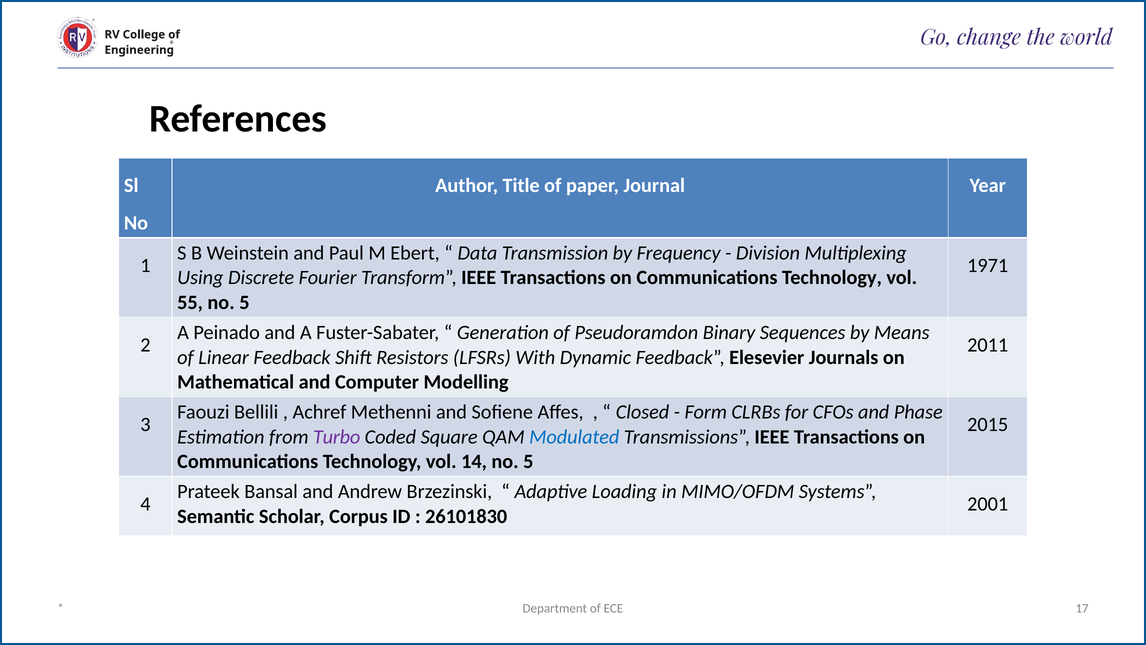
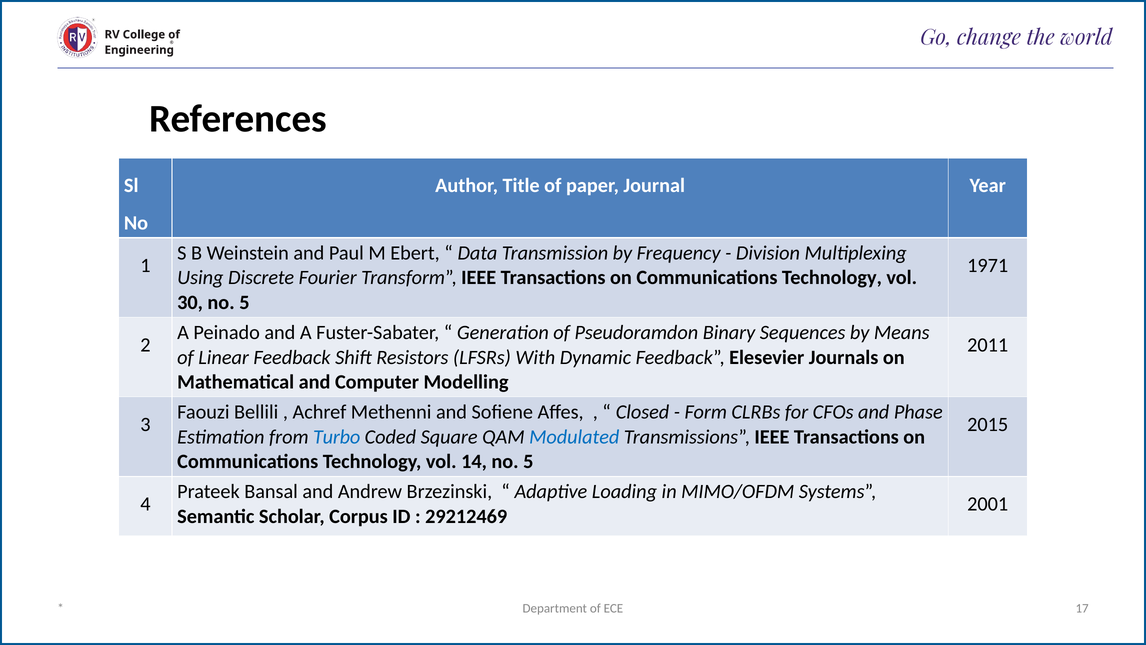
55: 55 -> 30 (190, 302)
Turbo colour: purple -> blue (337, 437)
26101830: 26101830 -> 29212469 (466, 516)
